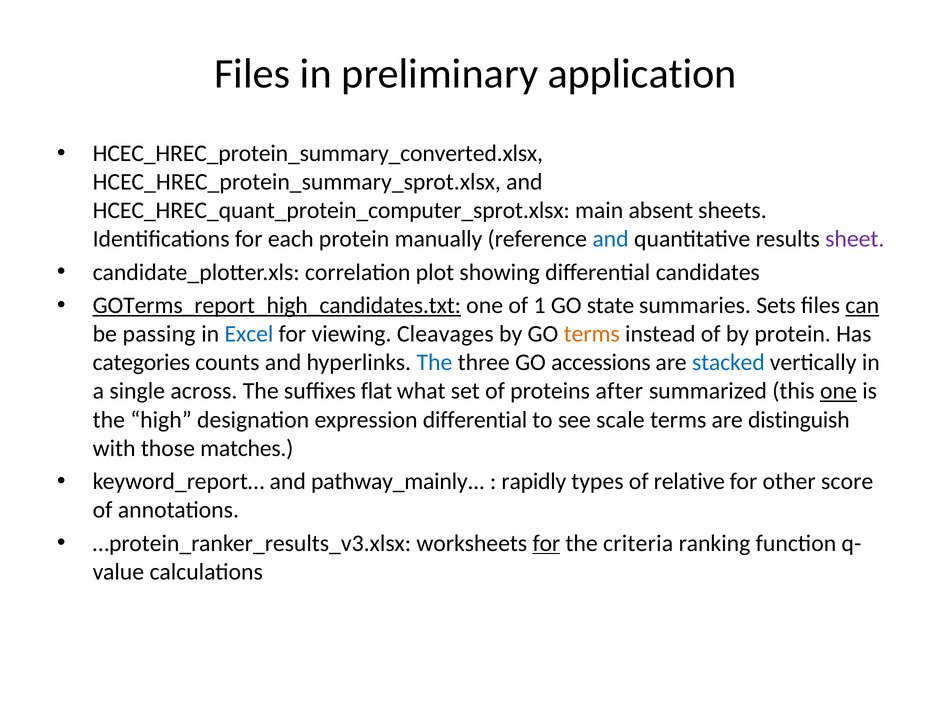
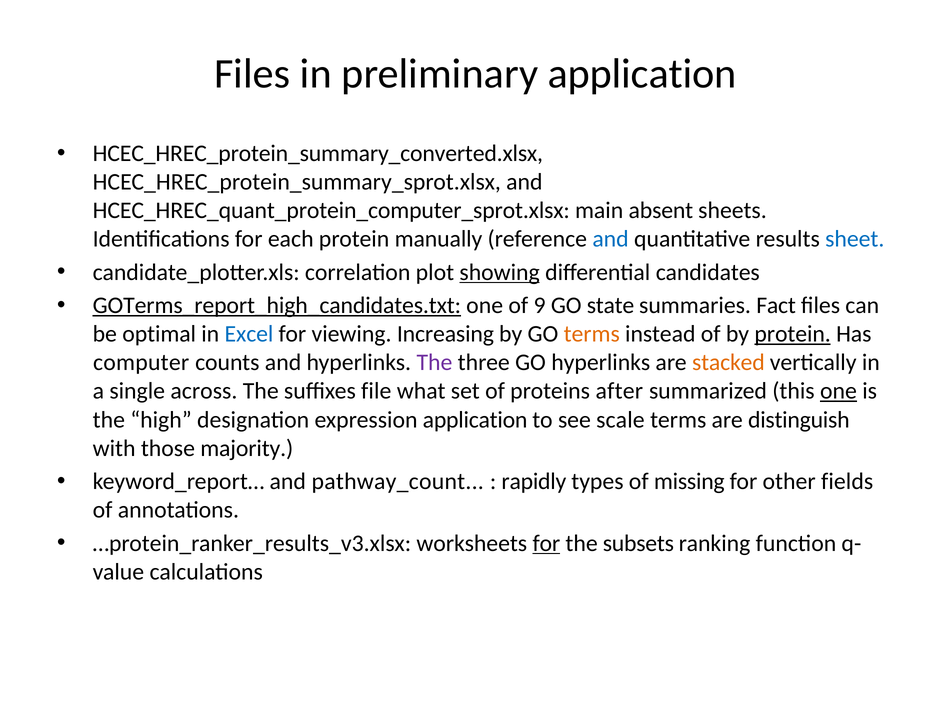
sheet colour: purple -> blue (855, 239)
showing underline: none -> present (500, 272)
1: 1 -> 9 (540, 306)
Sets: Sets -> Fact (776, 306)
can underline: present -> none (862, 306)
passing: passing -> optimal (159, 334)
Cleavages: Cleavages -> Increasing (445, 334)
protein underline: none -> present (793, 334)
categories: categories -> computer (141, 363)
The colour: blue -> purple (434, 363)
GO accessions: accessions -> hyperlinks (601, 363)
stacked colour: blue -> orange (728, 363)
flat: flat -> file (376, 391)
expression differential: differential -> application (475, 420)
matches: matches -> majority (247, 448)
pathway_mainly: pathway_mainly -> pathway_count (398, 482)
relative: relative -> missing (689, 482)
score: score -> fields (847, 482)
criteria: criteria -> subsets (638, 543)
